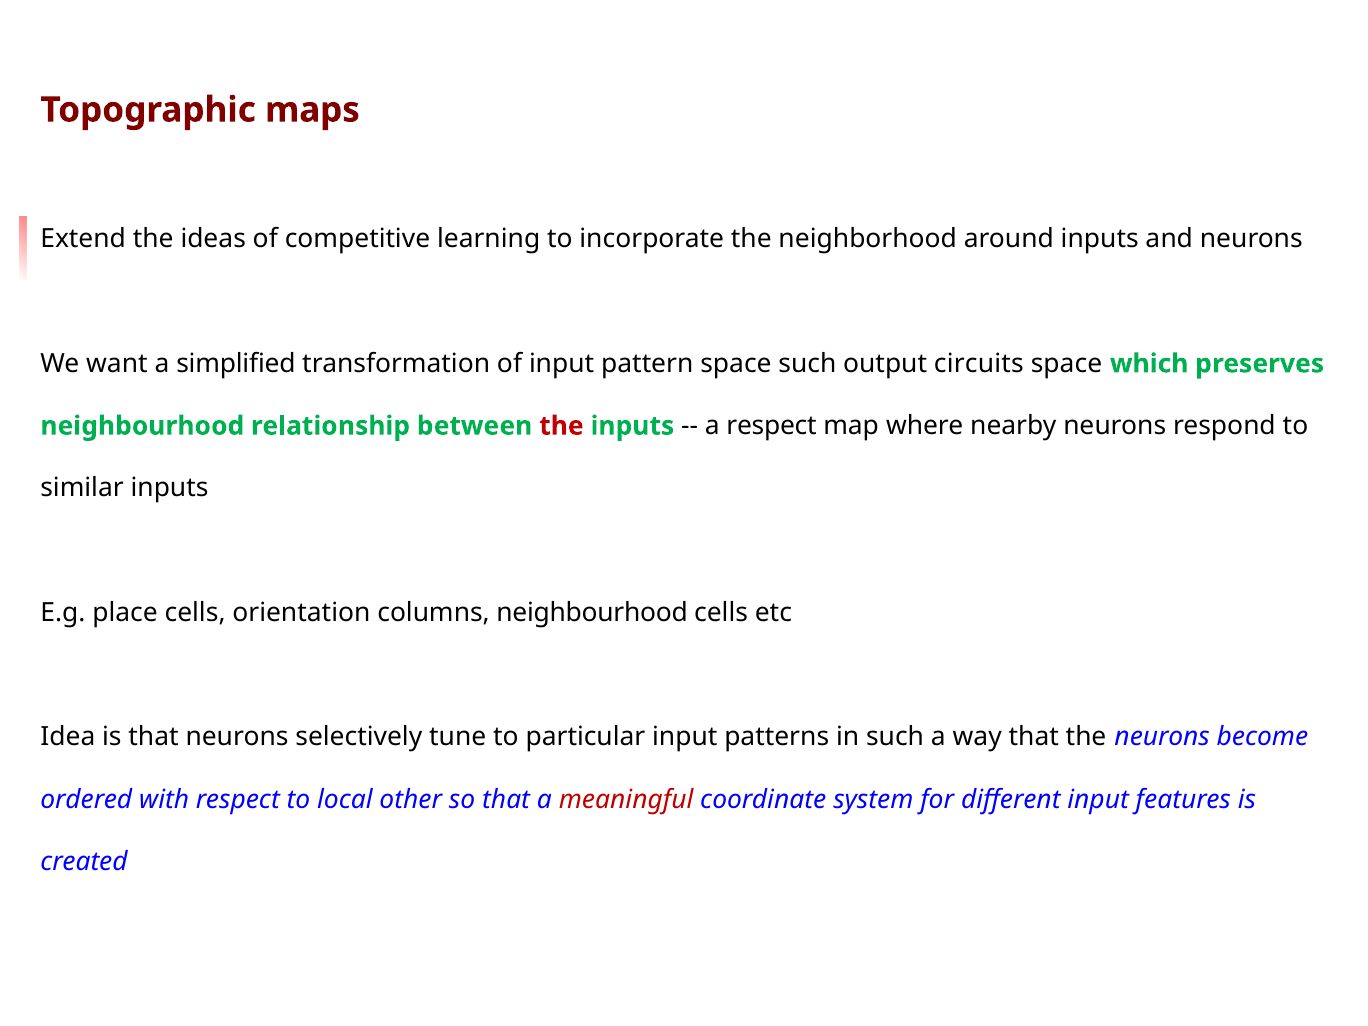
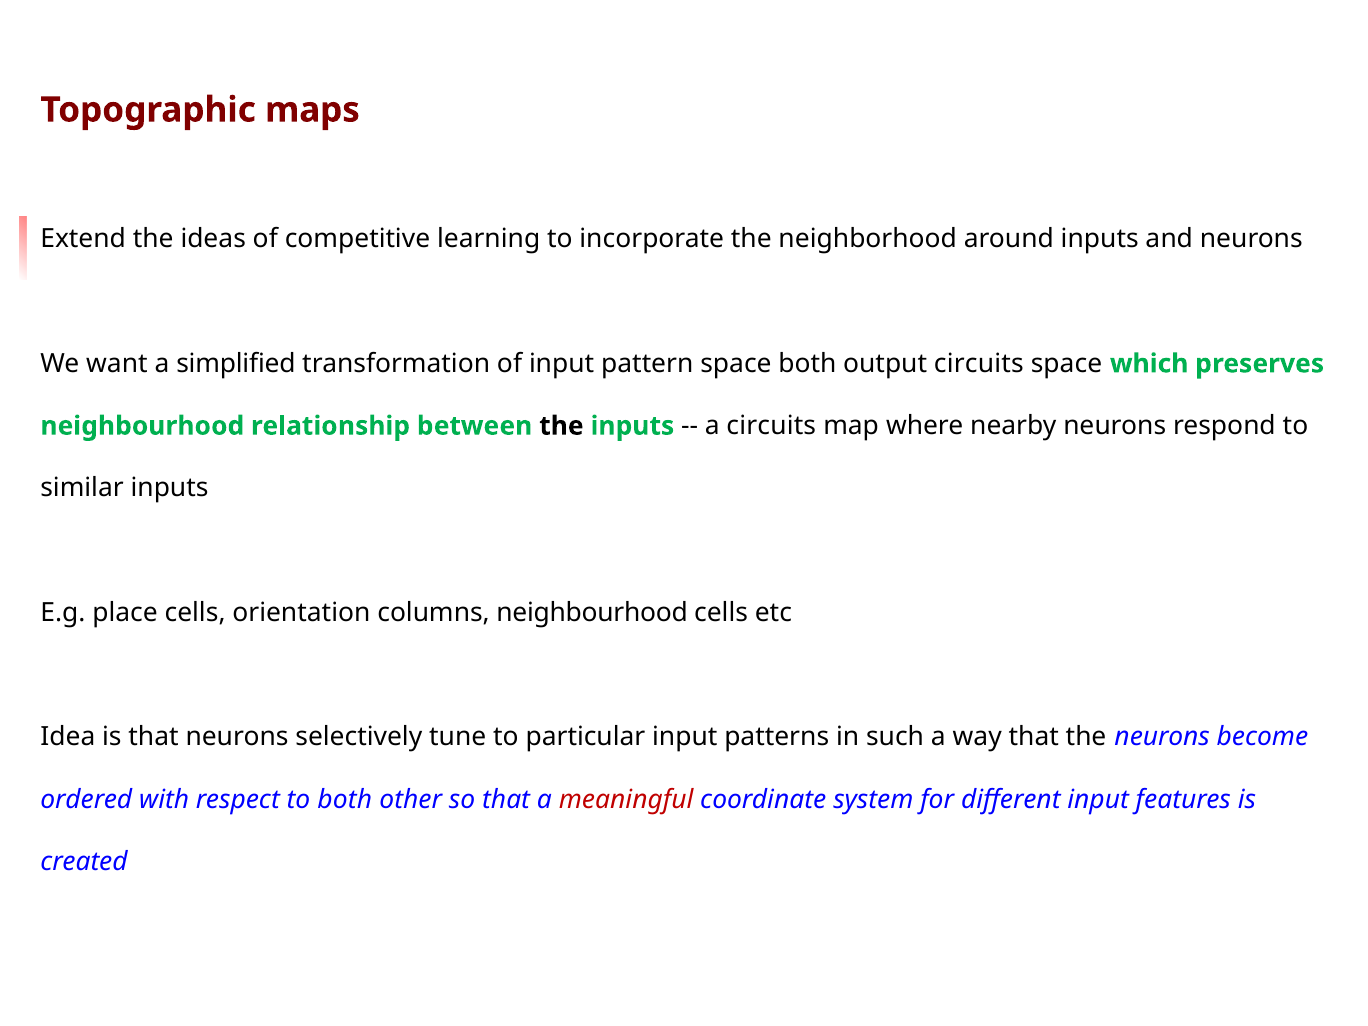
space such: such -> both (807, 364)
the colour: red -> black (561, 426)
a respect: respect -> circuits (771, 426)
to local: local -> both (345, 800)
